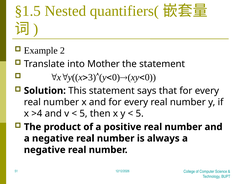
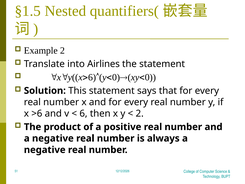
Mother: Mother -> Airlines (103, 64)
3: 3 -> 6 (92, 77)
>4: >4 -> >6 (37, 113)
5: 5 -> 6 (83, 113)
5: 5 -> 2 (140, 113)
